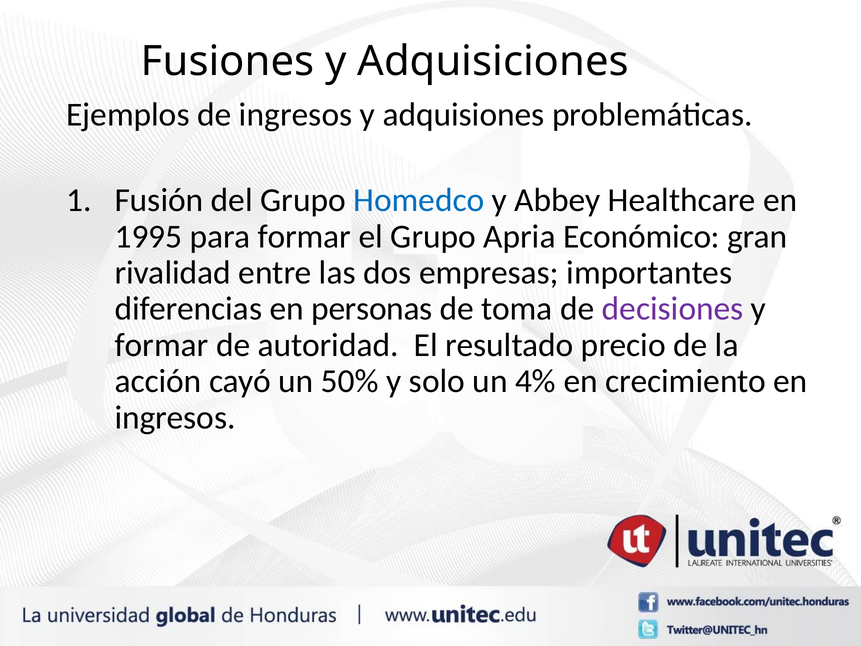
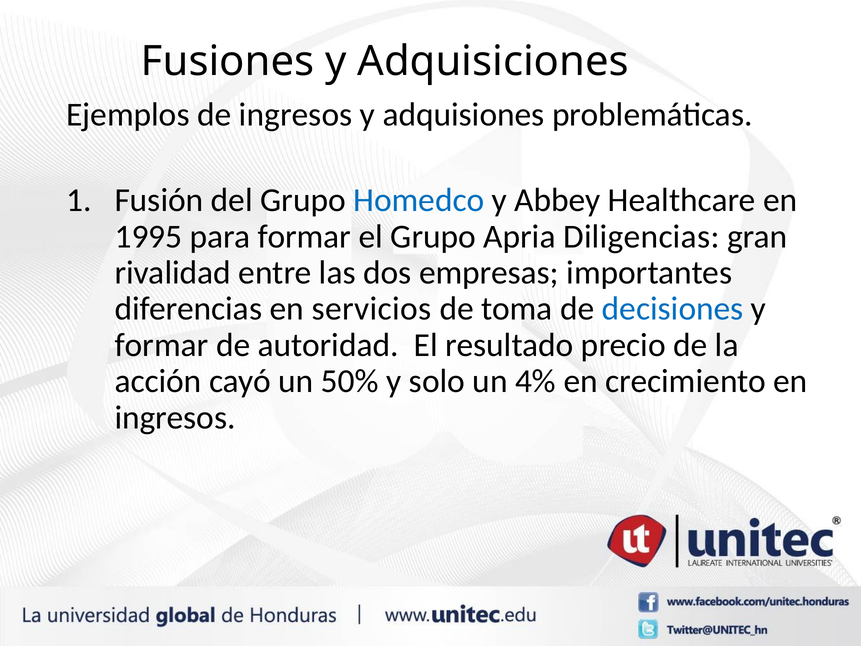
Económico: Económico -> Diligencias (641, 236)
personas: personas -> servicios (372, 309)
decisiones colour: purple -> blue (673, 309)
